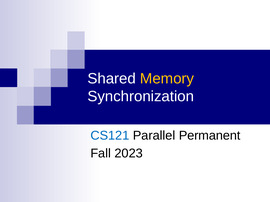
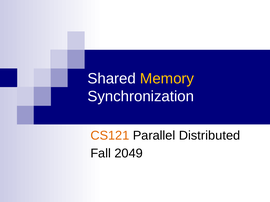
CS121 colour: blue -> orange (110, 136)
Permanent: Permanent -> Distributed (210, 136)
2023: 2023 -> 2049 (129, 154)
